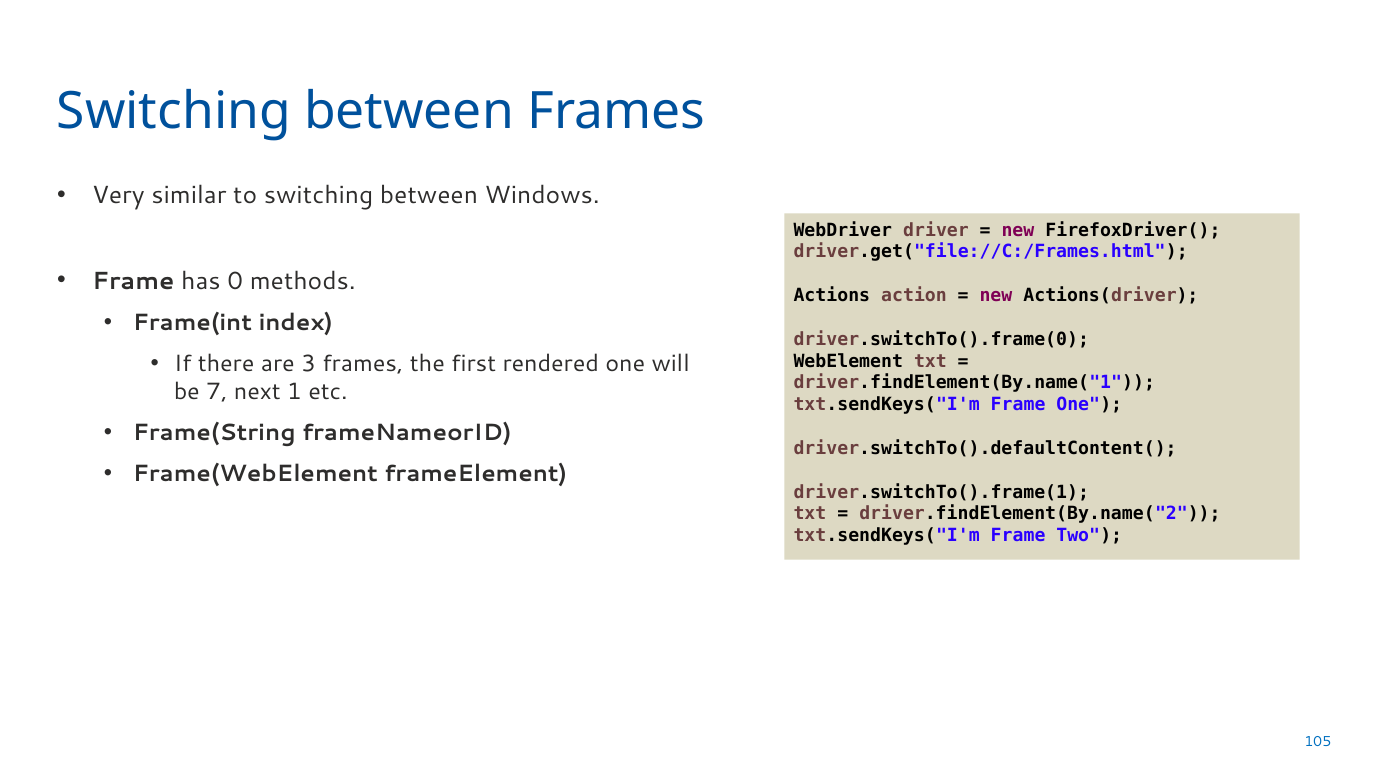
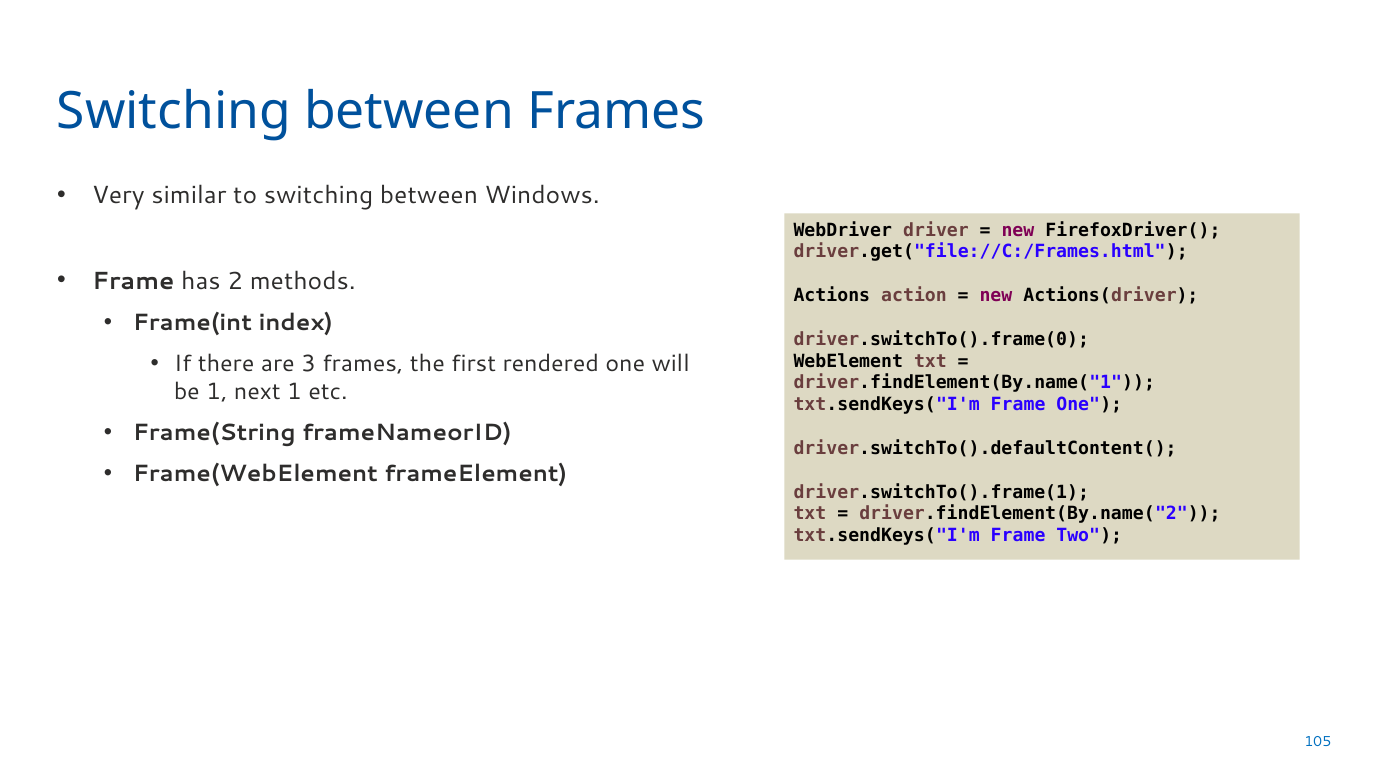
0: 0 -> 2 (235, 281)
be 7: 7 -> 1 (217, 392)
